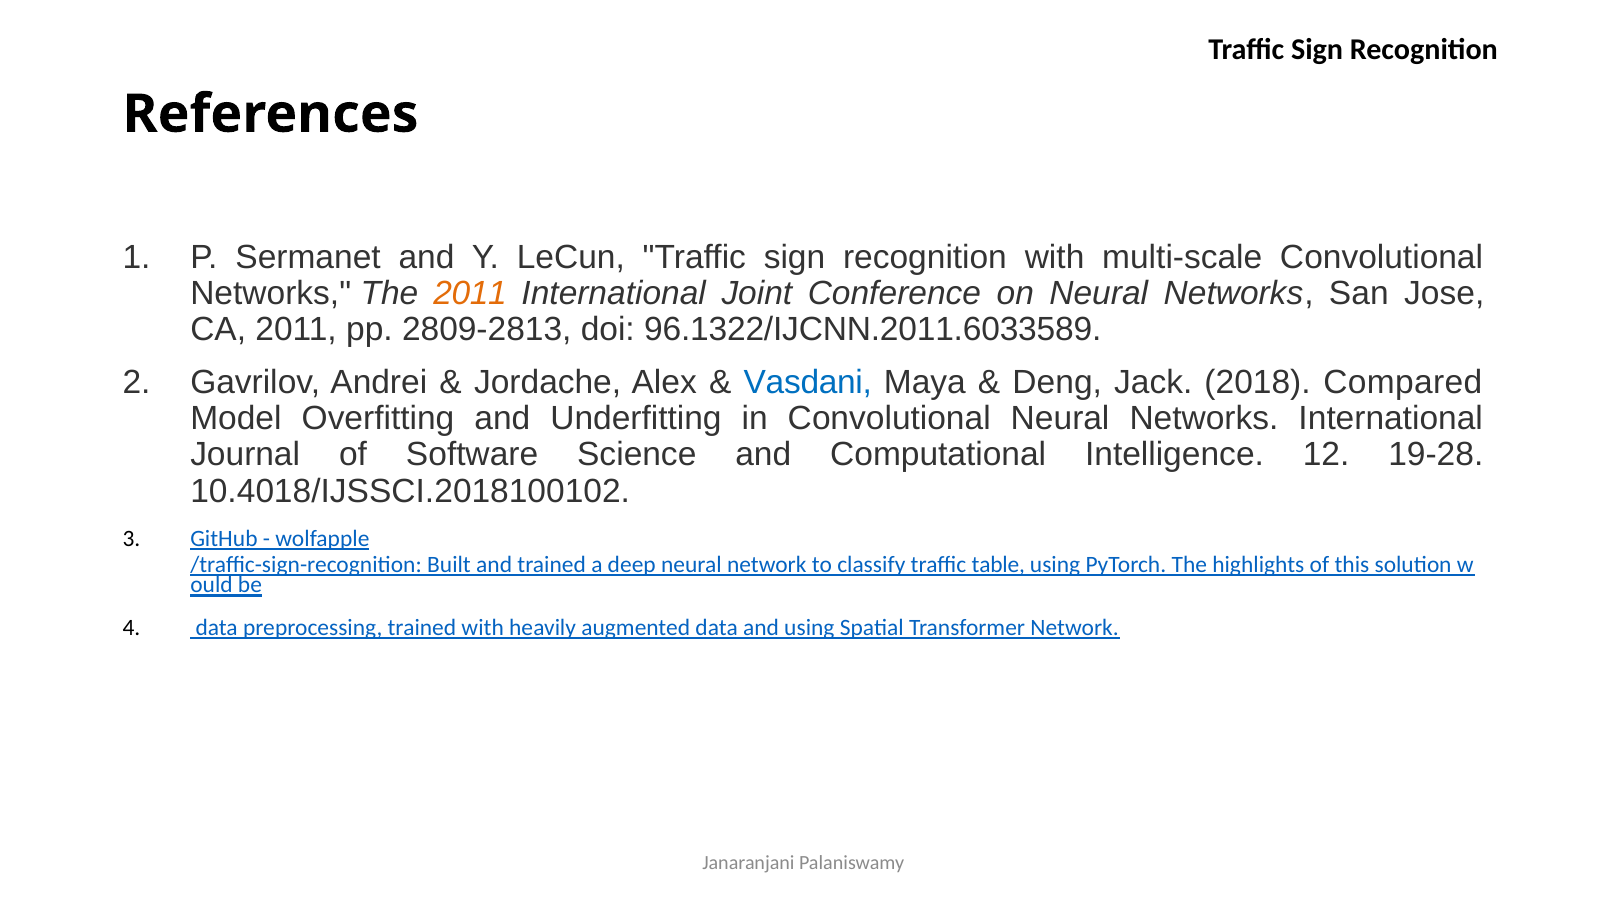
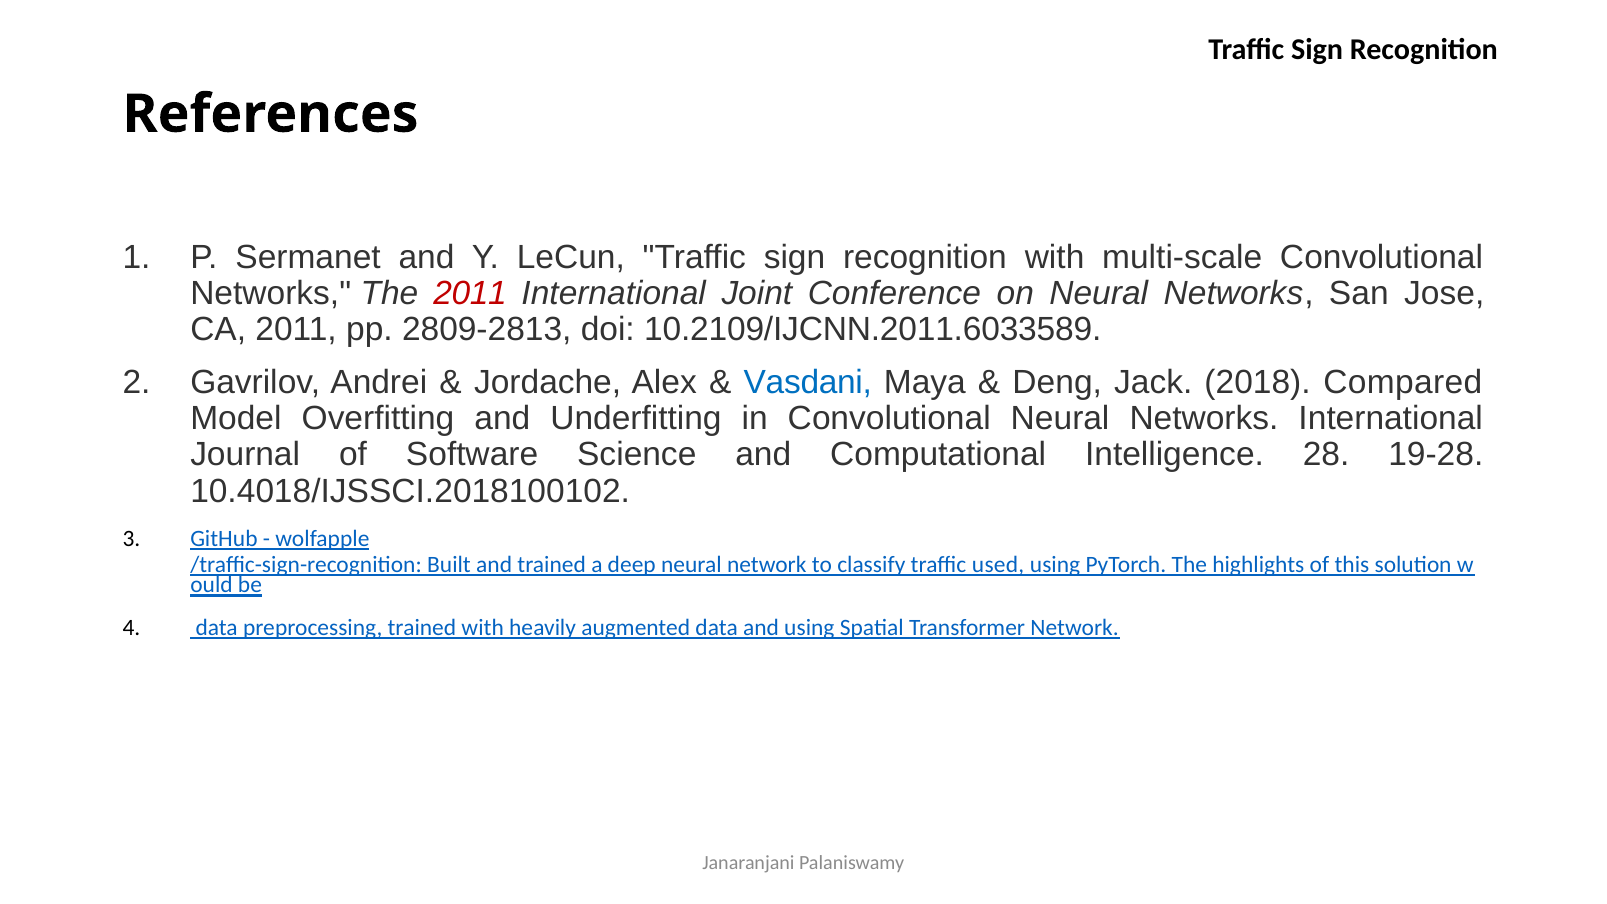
2011 colour: orange -> red (470, 293)
96.1322/IJCNN.2011.6033589: 96.1322/IJCNN.2011.6033589 -> 10.2109/IJCNN.2011.6033589 (873, 330)
12: 12 -> 28 (1326, 455)
table: table -> used (998, 565)
